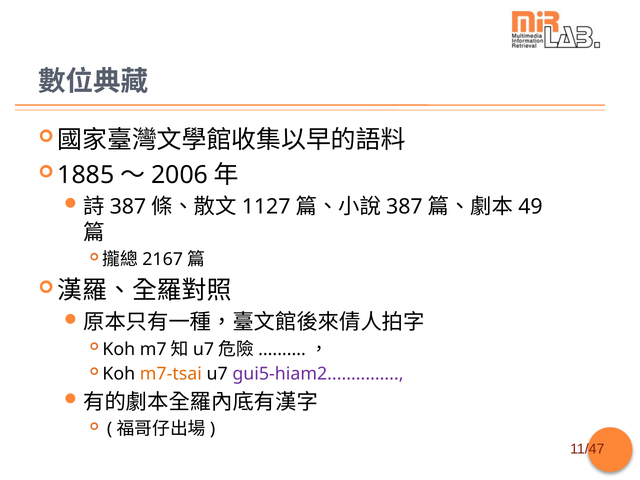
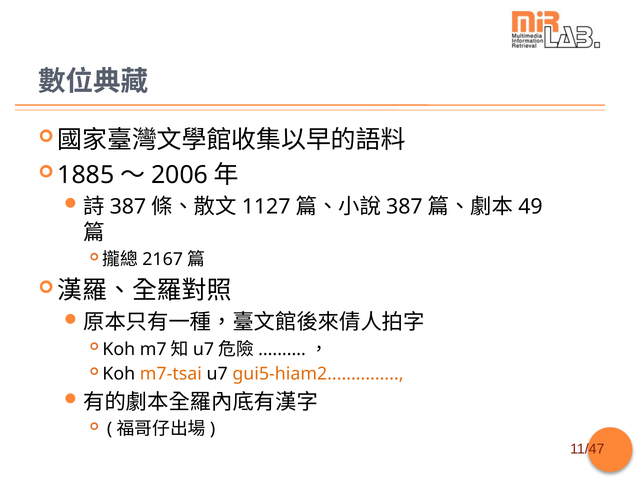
gui5-hiam2 colour: purple -> orange (318, 374)
